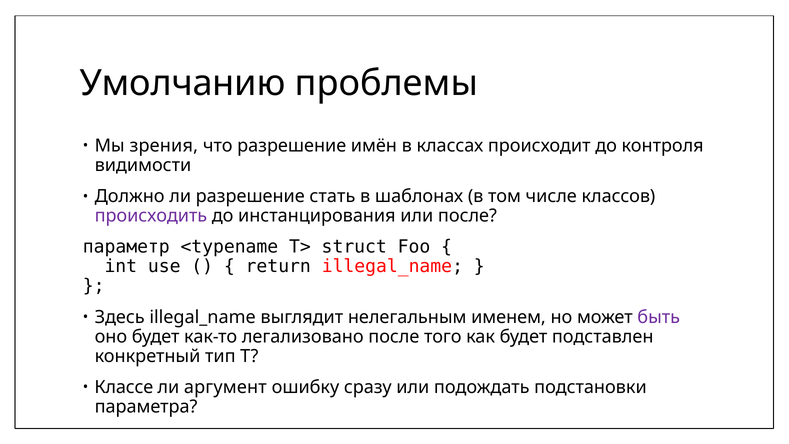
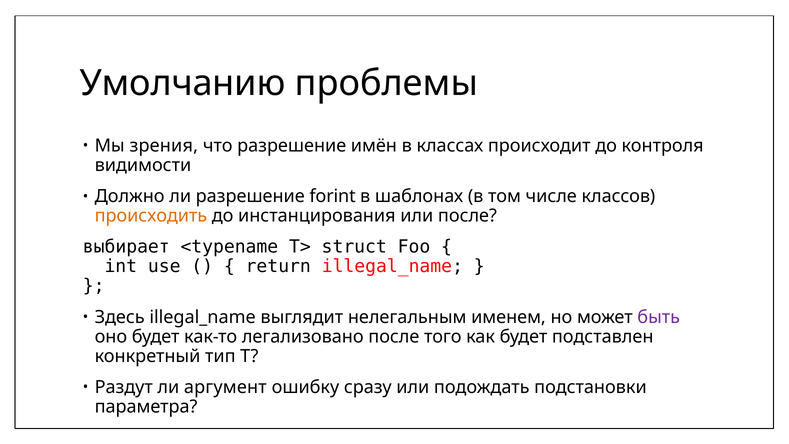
стать: стать -> forint (333, 196)
происходить colour: purple -> orange (151, 216)
параметр: параметр -> выбирает (126, 247)
Классе: Классе -> Раздут (124, 387)
